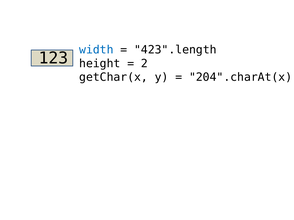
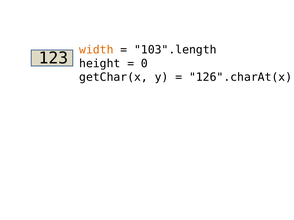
width colour: blue -> orange (96, 50)
423".length: 423".length -> 103".length (175, 50)
2: 2 -> 0 (144, 64)
204".charAt(x: 204".charAt(x -> 126".charAt(x (241, 77)
